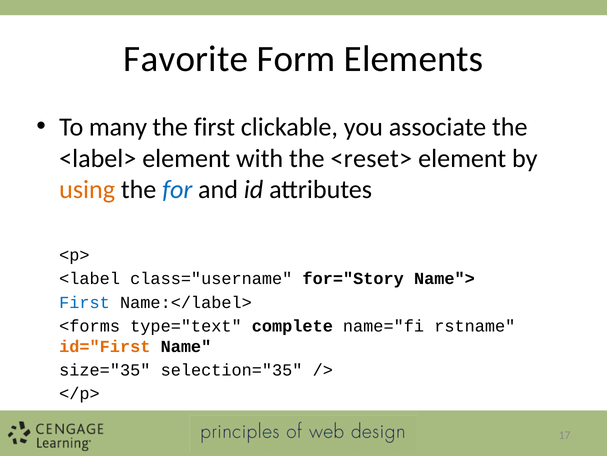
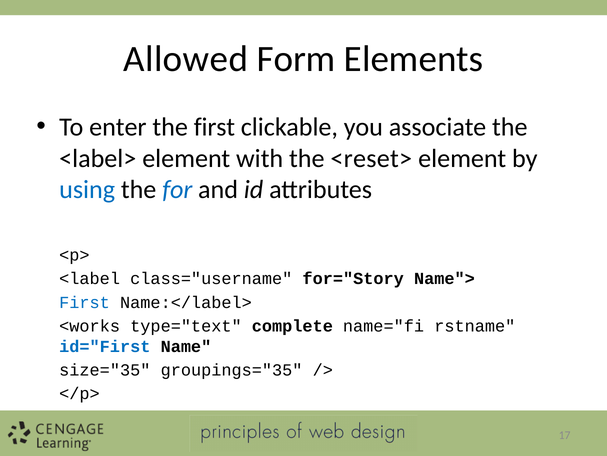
Favorite: Favorite -> Allowed (186, 59)
many: many -> enter (118, 127)
using colour: orange -> blue (87, 190)
<forms: <forms -> <works (90, 326)
id="First colour: orange -> blue (105, 346)
selection="35: selection="35 -> groupings="35 (232, 370)
